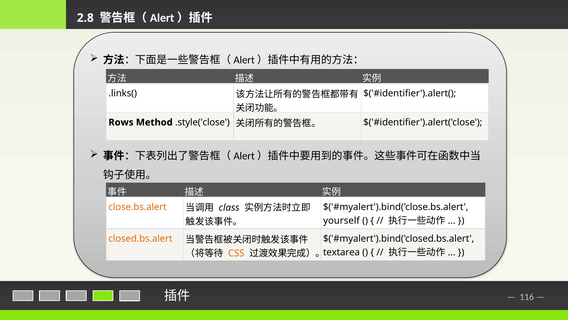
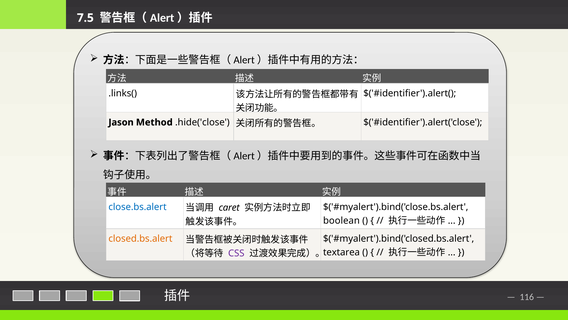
2.8: 2.8 -> 7.5 (85, 18)
Rows: Rows -> Jason (121, 122)
.style('close: .style('close -> .hide('close (202, 122)
close.bs.alert colour: orange -> blue (138, 207)
class: class -> caret (229, 207)
yourself: yourself -> boolean (341, 220)
CSS colour: orange -> purple (236, 253)
